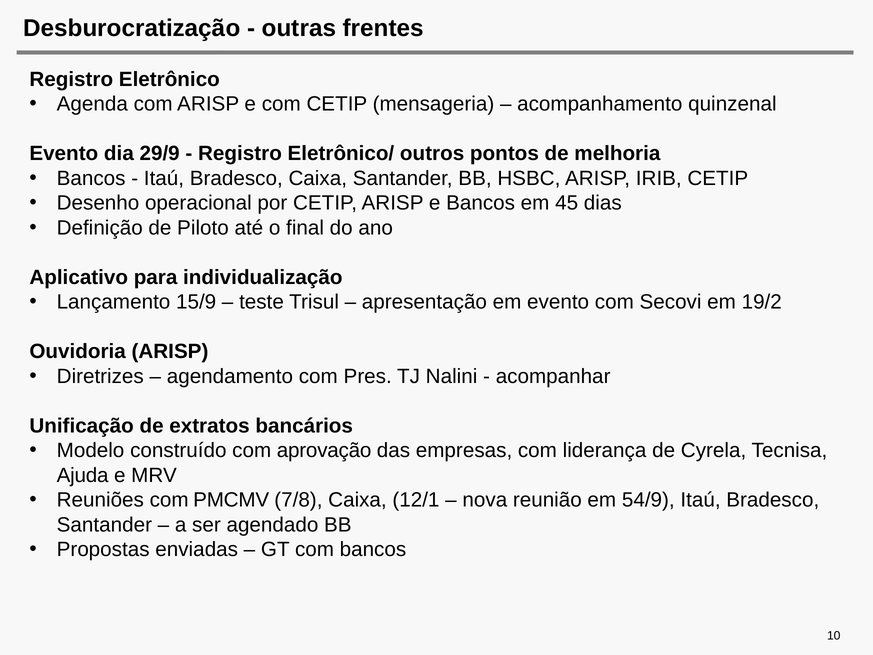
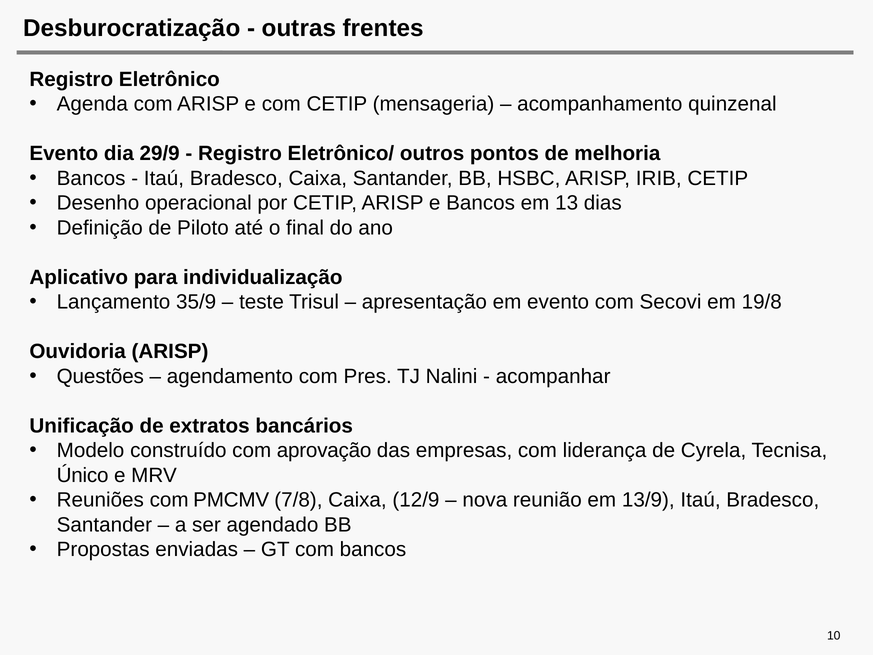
45: 45 -> 13 (567, 203)
15/9: 15/9 -> 35/9 (196, 302)
19/2: 19/2 -> 19/8 (762, 302)
Diretrizes: Diretrizes -> Questões (100, 376)
Ajuda: Ajuda -> Único (83, 475)
12/1: 12/1 -> 12/9 (416, 500)
54/9: 54/9 -> 13/9 (648, 500)
